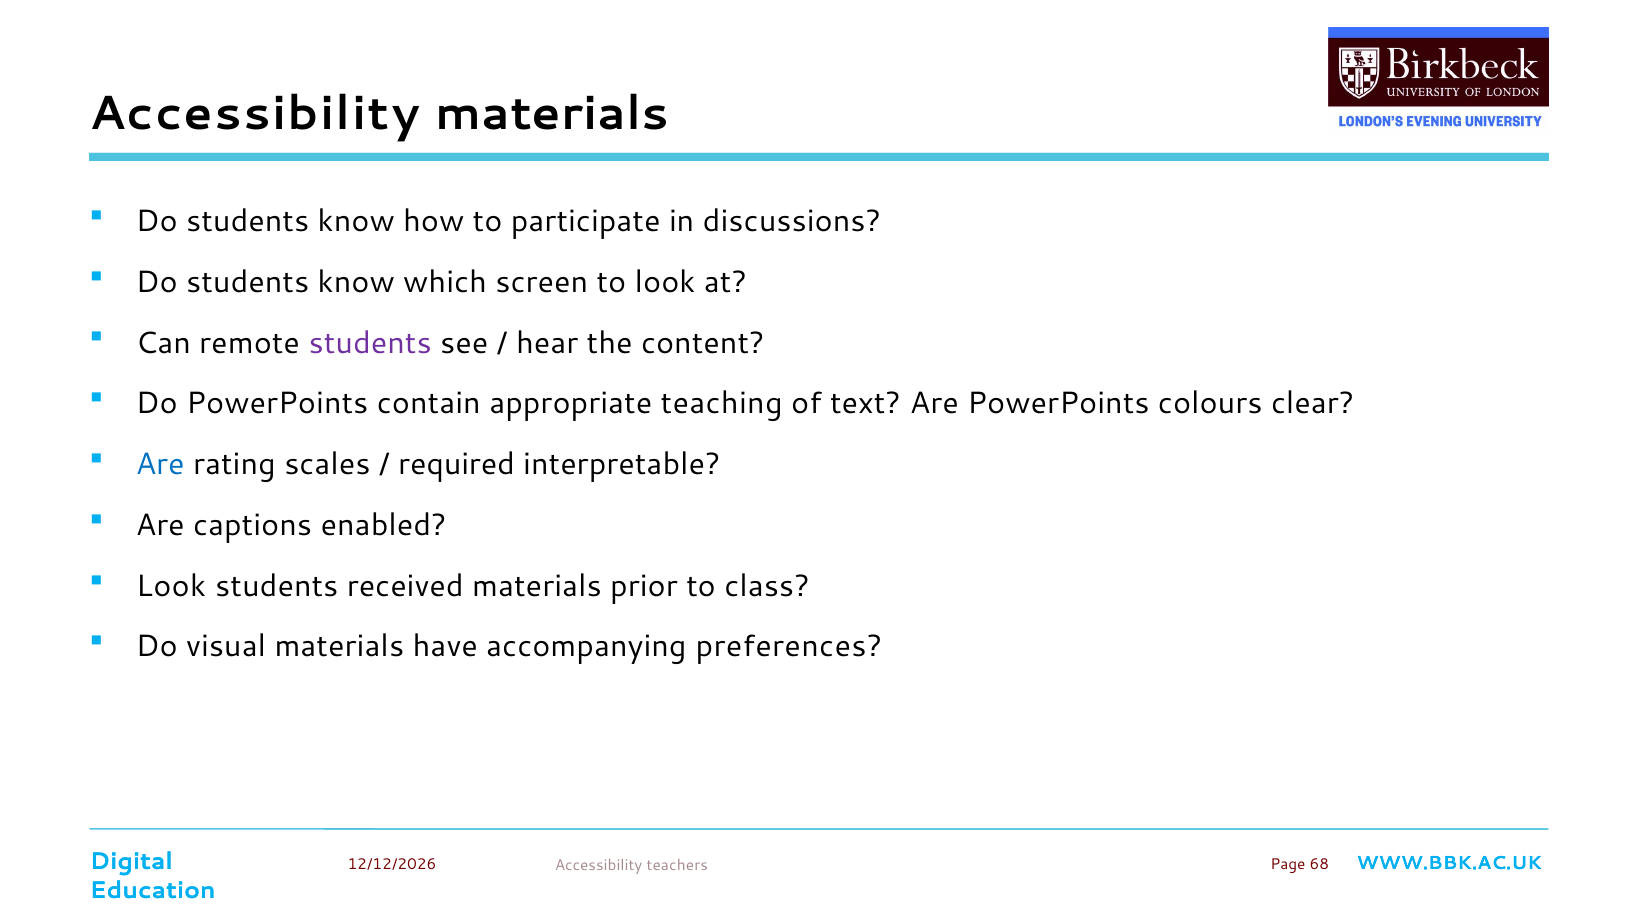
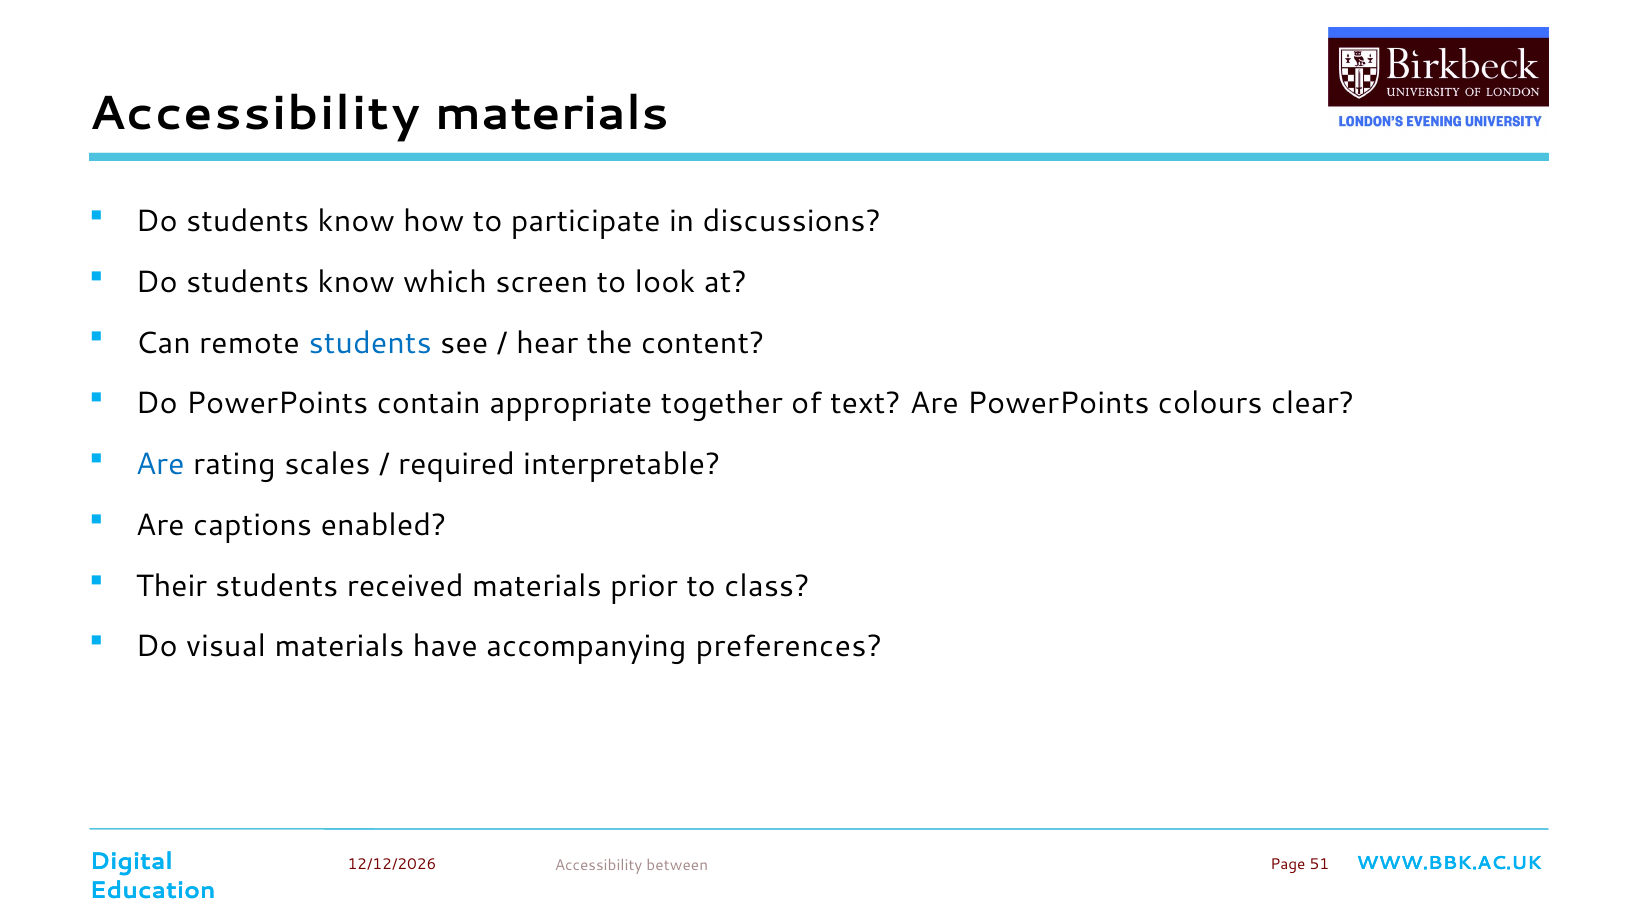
students colour: purple -> blue (370, 343)
teaching: teaching -> together (722, 403)
Look: Look -> Their (171, 586)
68: 68 -> 51 (1319, 864)
teachers: teachers -> between (677, 865)
